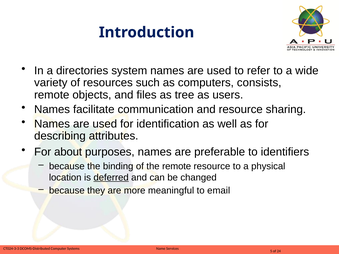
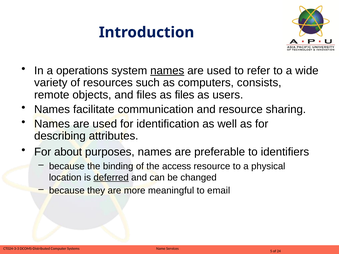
directories: directories -> operations (82, 71)
names underline: none -> present (167, 71)
as tree: tree -> files (185, 95)
the remote: remote -> access (177, 166)
